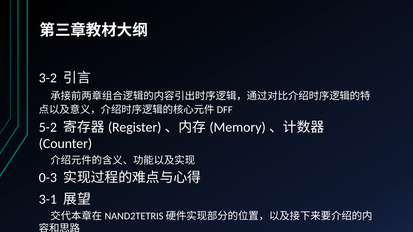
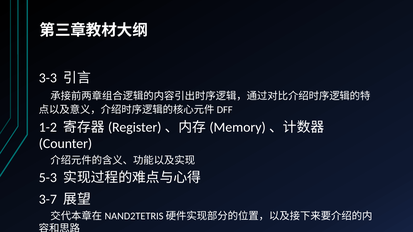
3-2: 3-2 -> 3-3 (48, 78)
5-2: 5-2 -> 1-2 (48, 127)
0-3: 0-3 -> 5-3 (48, 178)
3-1: 3-1 -> 3-7 (48, 200)
